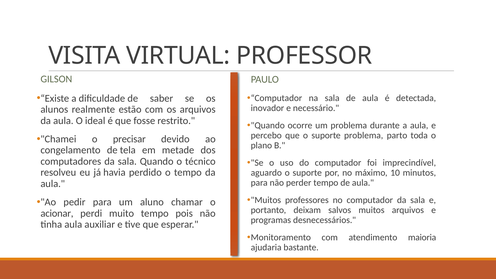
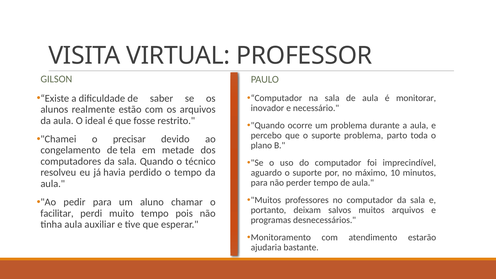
detectada: detectada -> monitorar (416, 98)
acionar: acionar -> facilitar (57, 213)
maioria: maioria -> estarão (422, 237)
